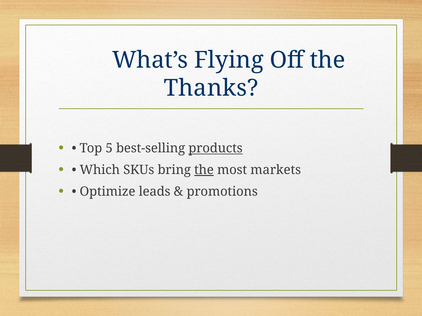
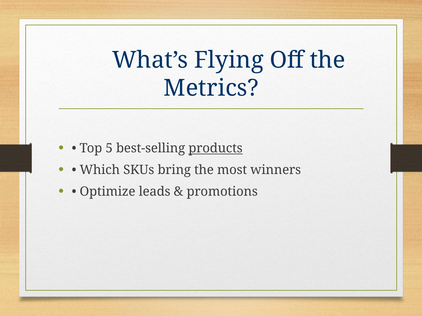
Thanks: Thanks -> Metrics (211, 88)
the underline: present -> none (204, 170)
markets: markets -> winners (276, 170)
